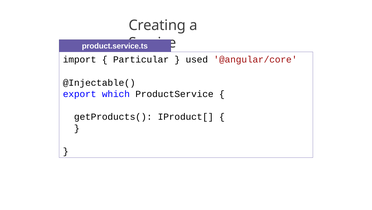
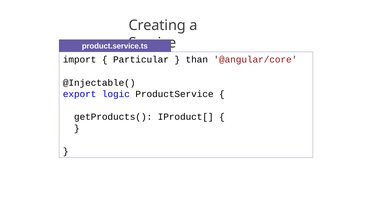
used: used -> than (197, 59)
which: which -> logic (116, 94)
